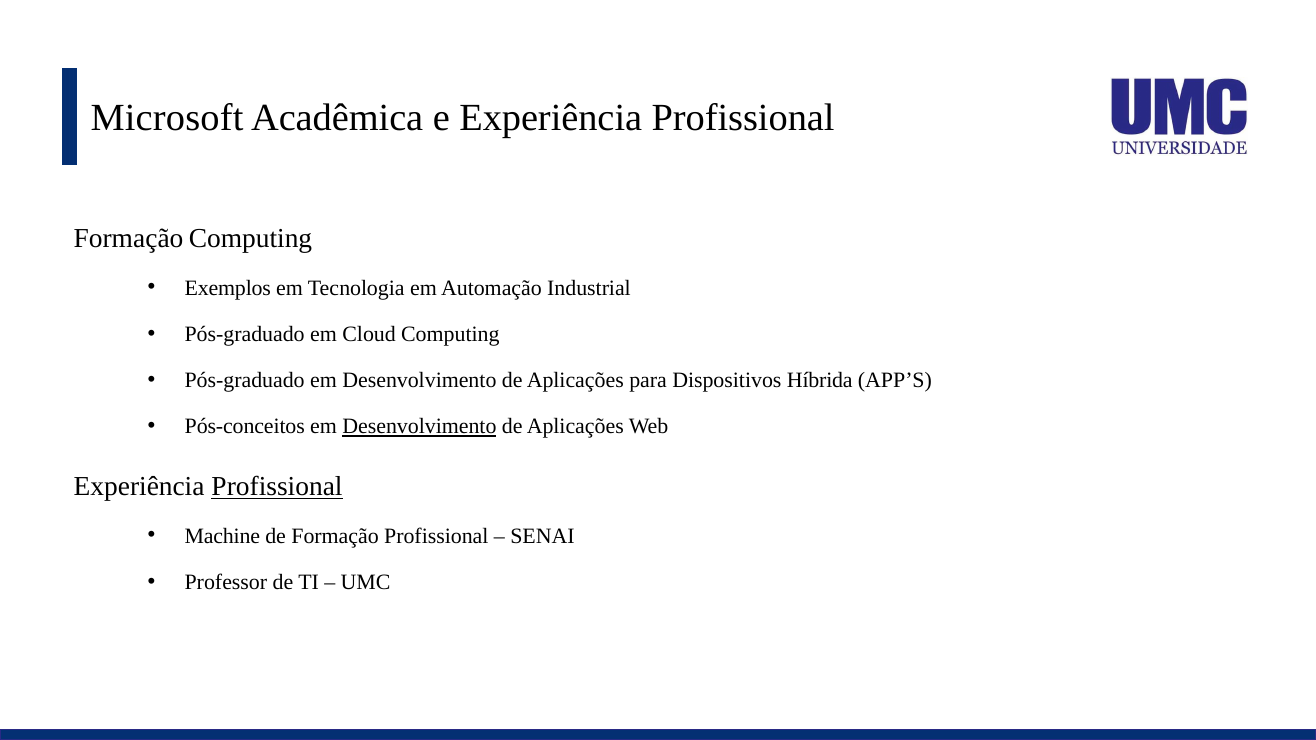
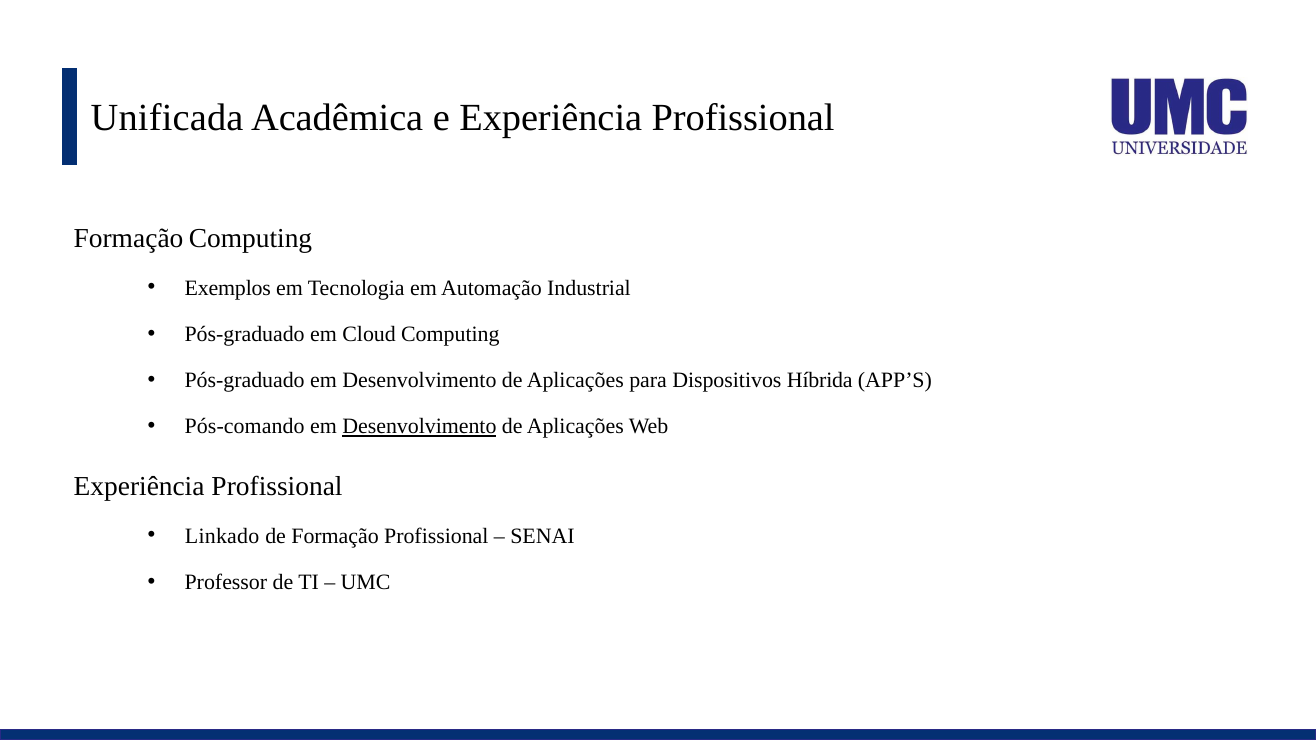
Microsoft: Microsoft -> Unificada (167, 118)
Pós-conceitos: Pós-conceitos -> Pós-comando (245, 427)
Profissional underline: present -> none (277, 487)
Machine: Machine -> Linkado (222, 536)
